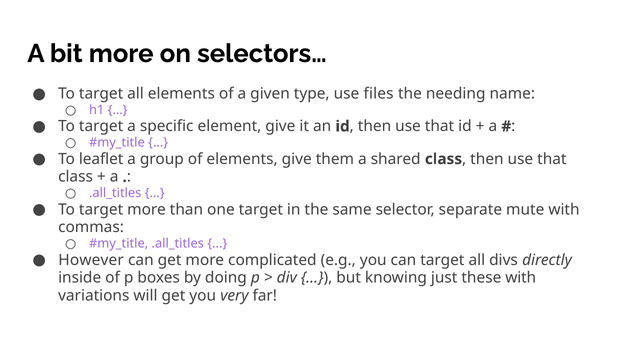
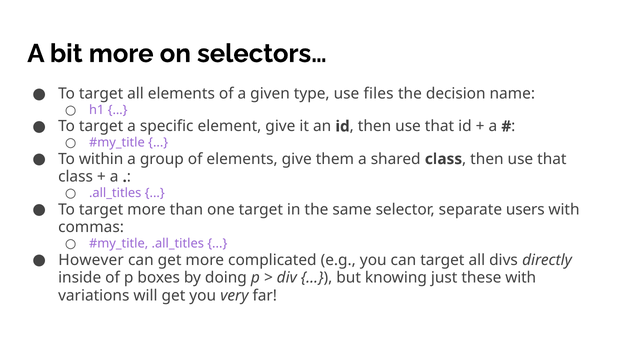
needing: needing -> decision (456, 94)
leaflet: leaflet -> within (101, 159)
mute: mute -> users (525, 209)
